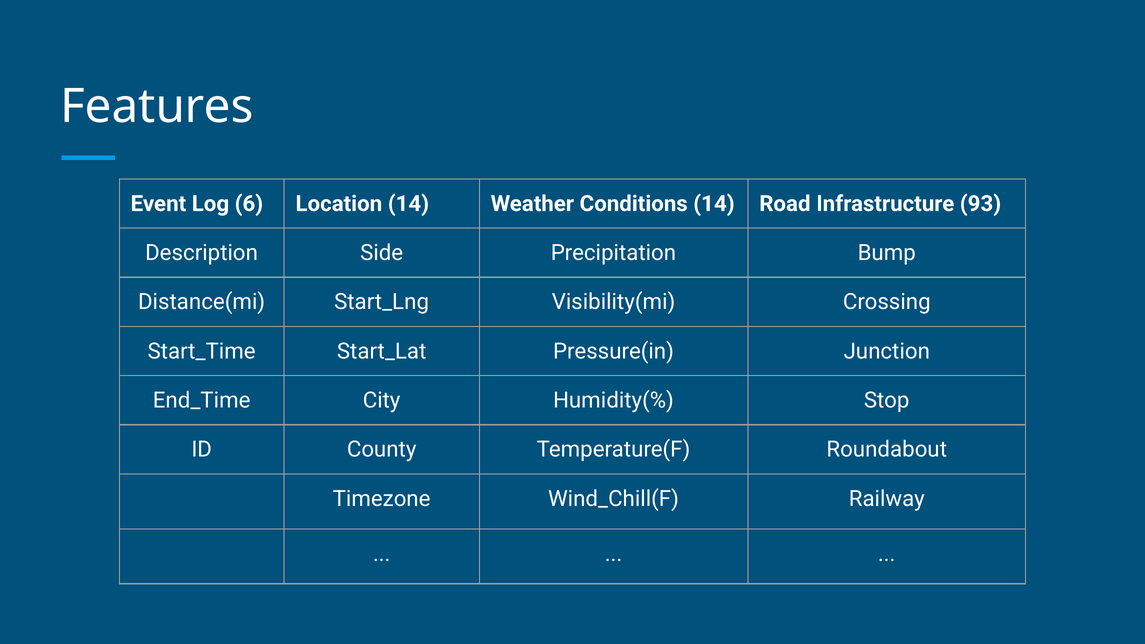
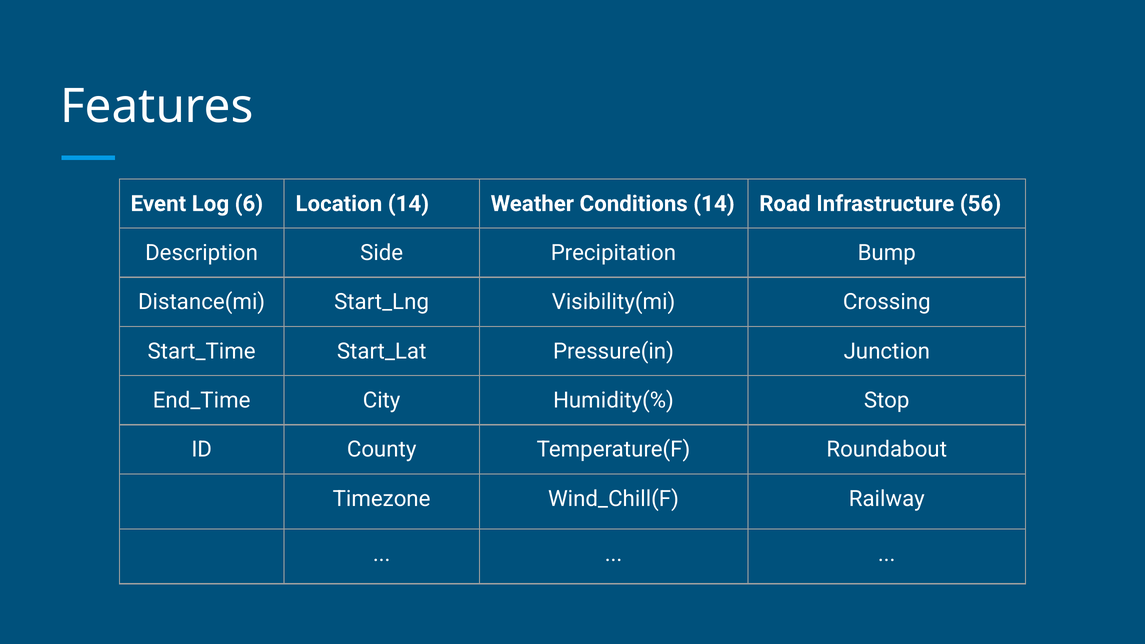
93: 93 -> 56 (980, 204)
